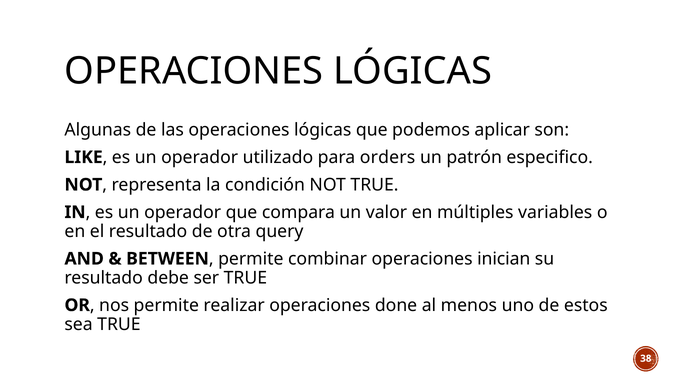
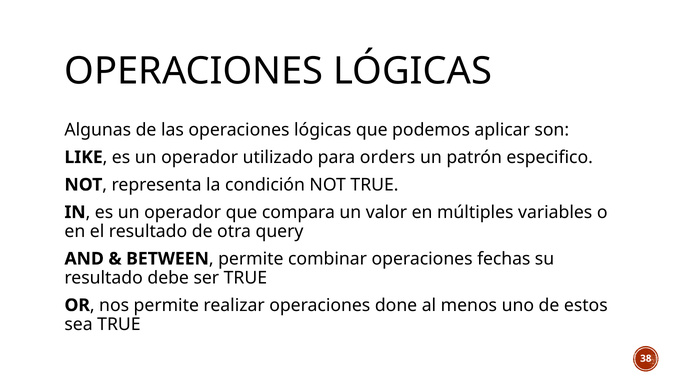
inician: inician -> fechas (504, 259)
